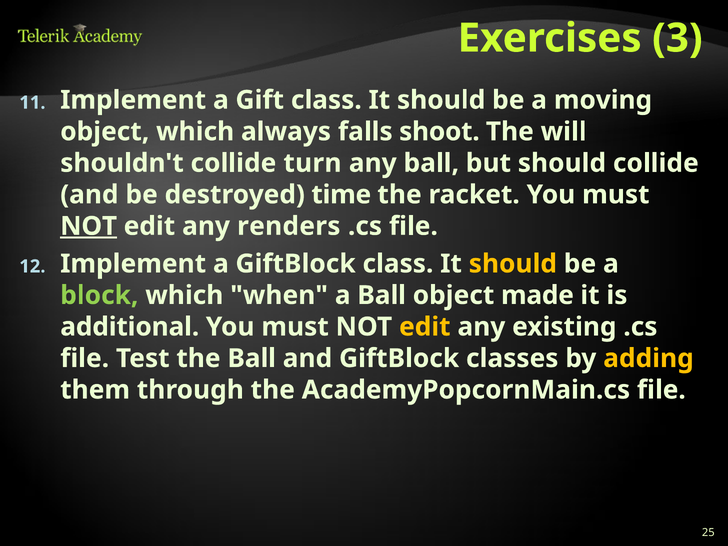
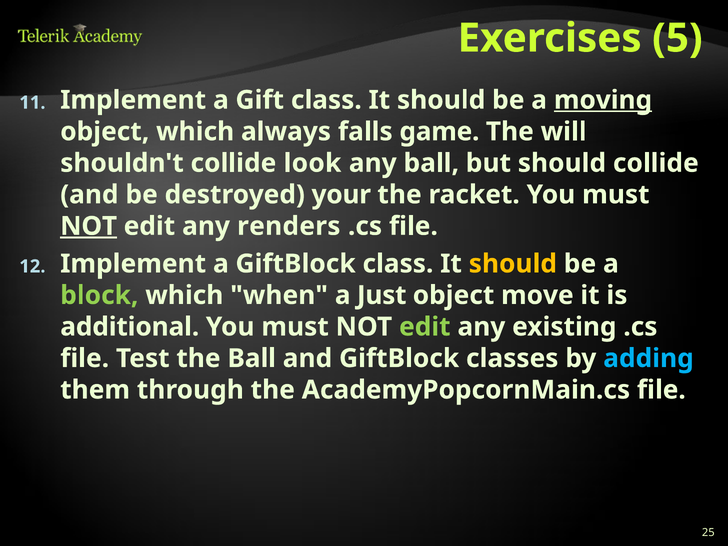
3: 3 -> 5 (677, 38)
moving underline: none -> present (603, 100)
shoot: shoot -> game (439, 132)
turn: turn -> look (312, 163)
time: time -> your (341, 195)
a Ball: Ball -> Just (382, 295)
made: made -> move (537, 295)
edit colour: yellow -> light green (425, 327)
adding colour: yellow -> light blue (648, 358)
